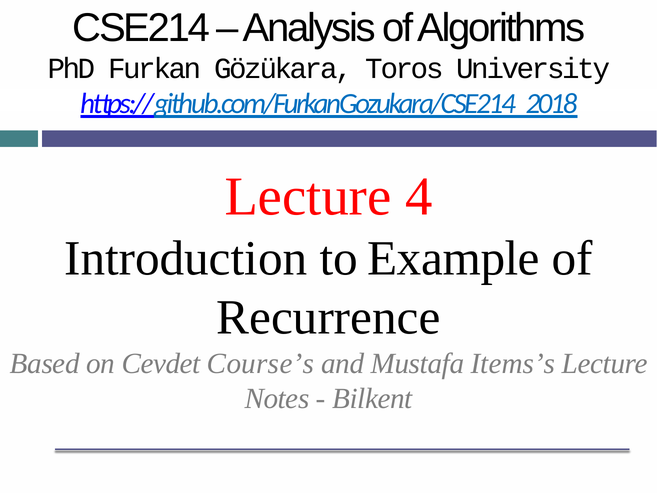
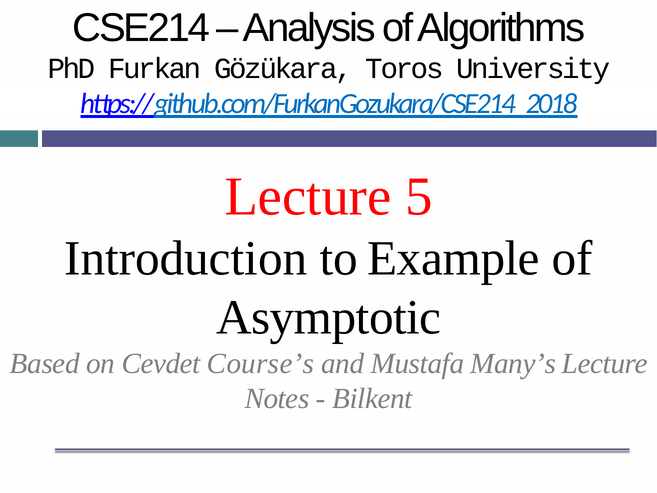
4: 4 -> 5 (419, 196)
Recurrence: Recurrence -> Asymptotic (329, 318)
Items’s: Items’s -> Many’s (513, 363)
